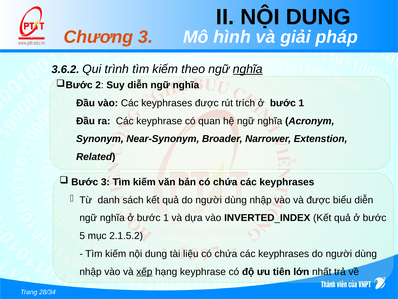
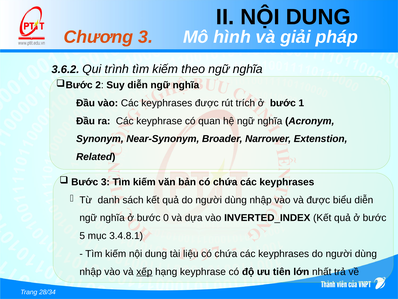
nghĩa underline: present -> none (248, 69)
nghĩa ở bước 1: 1 -> 0 (166, 218)
2.1.5.2: 2.1.5.2 -> 3.4.8.1 (126, 235)
